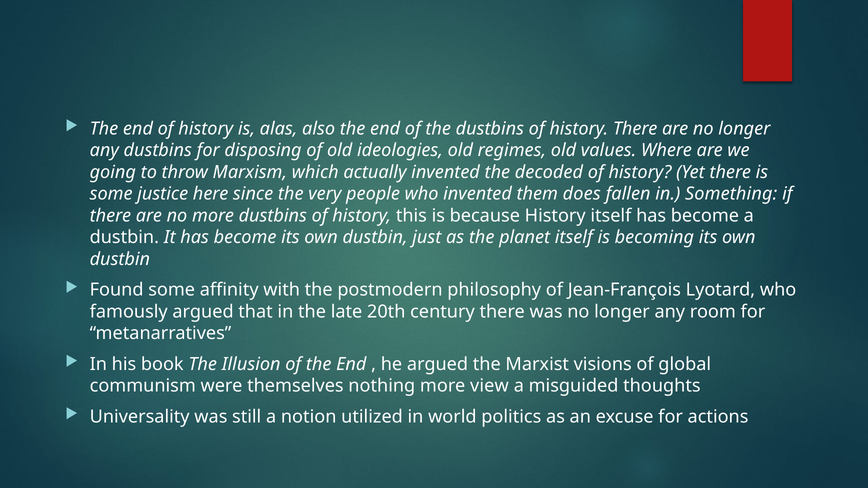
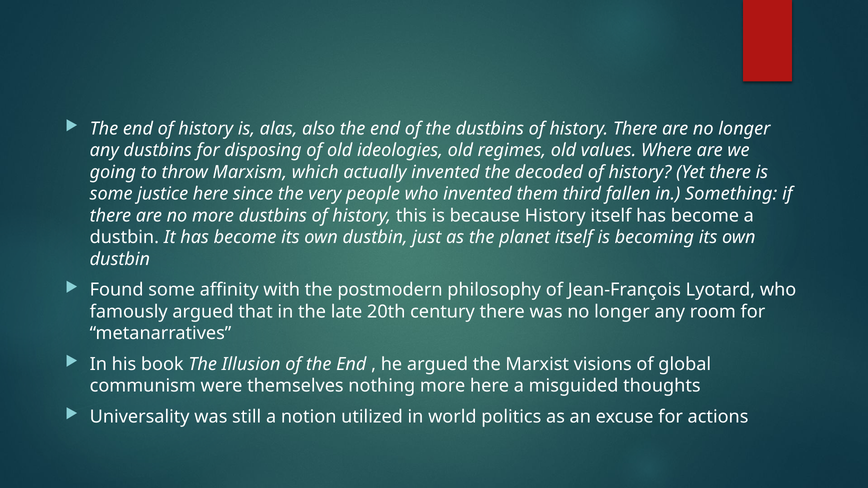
does: does -> third (582, 194)
more view: view -> here (490, 386)
